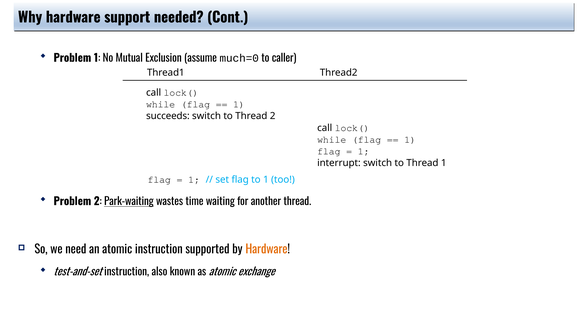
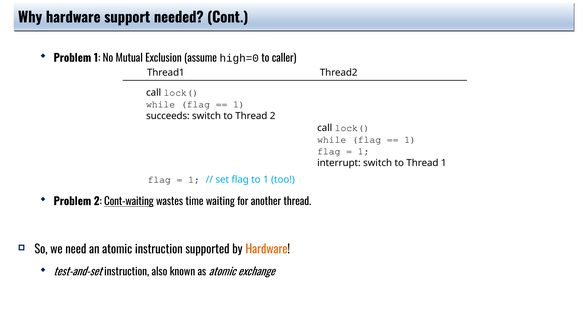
much=0: much=0 -> high=0 (239, 58)
Park-waiting: Park-waiting -> Cont-waiting (129, 201)
